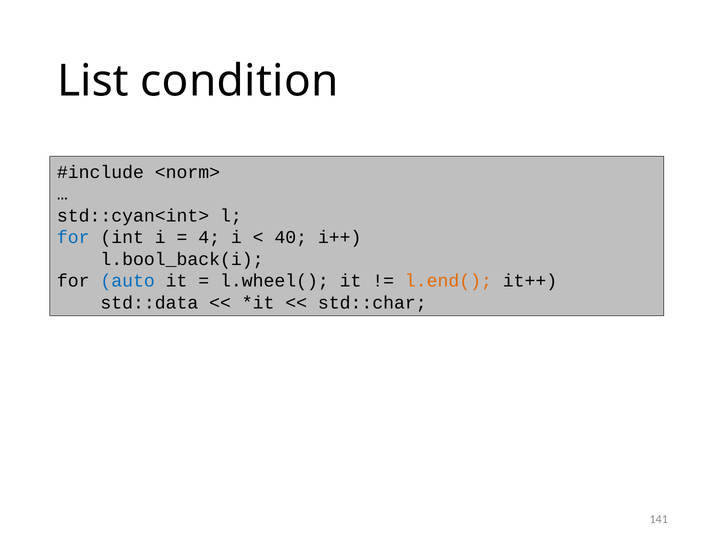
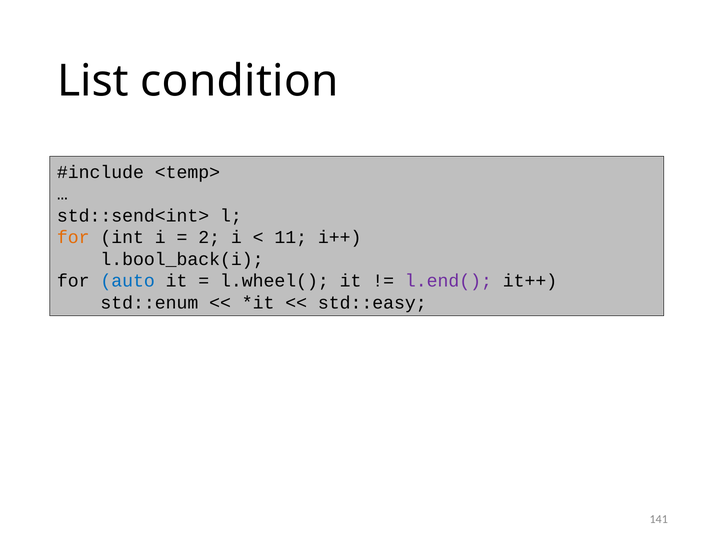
<norm>: <norm> -> <temp> (187, 172)
std::cyan<int>: std::cyan<int> -> std::send<int> (133, 215)
for colour: blue -> orange (73, 237)
4: 4 -> 2 (209, 237)
40: 40 -> 11 (291, 237)
l.end( colour: orange -> purple (448, 281)
std::data: std::data -> std::enum (149, 302)
std::char: std::char -> std::easy (372, 302)
